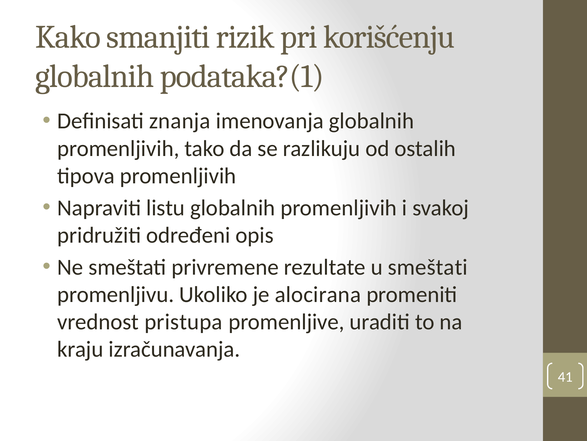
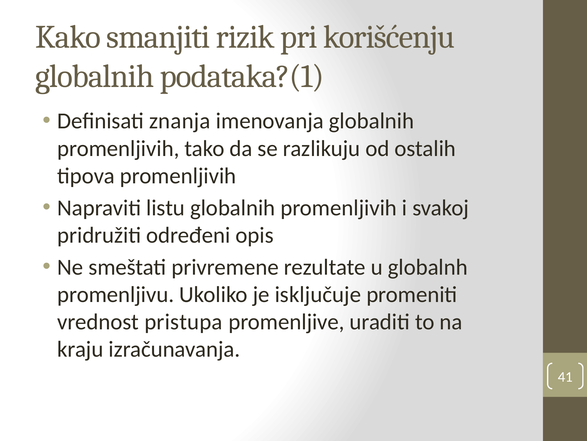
u smeštati: smeštati -> globalnh (428, 267)
alocirana: alocirana -> isključuje (318, 294)
